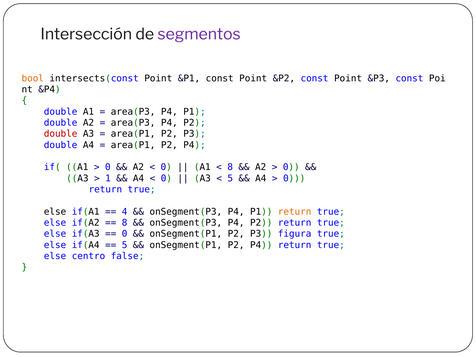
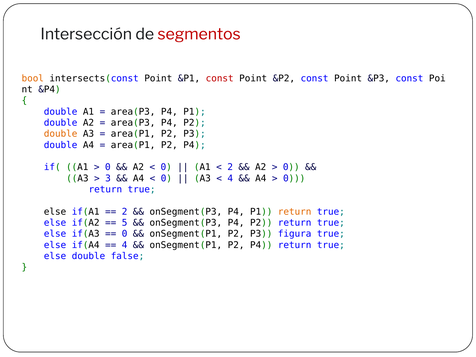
segmentos colour: purple -> red (199, 34)
const colour: black -> red (220, 78)
double colour: red -> orange (61, 134)
8: 8 -> 2 (230, 167)
1: 1 -> 3 (108, 178)
5: 5 -> 4 (230, 178)
4: 4 -> 2 (125, 212)
8: 8 -> 5 (125, 223)
5: 5 -> 4 (125, 245)
else centro: centro -> double (88, 256)
